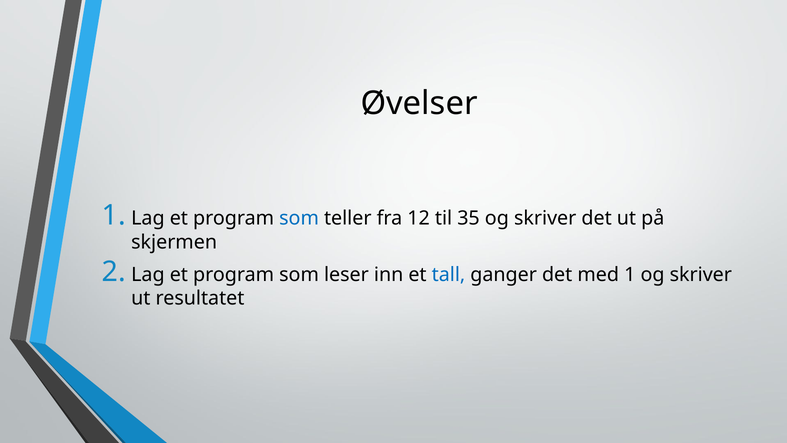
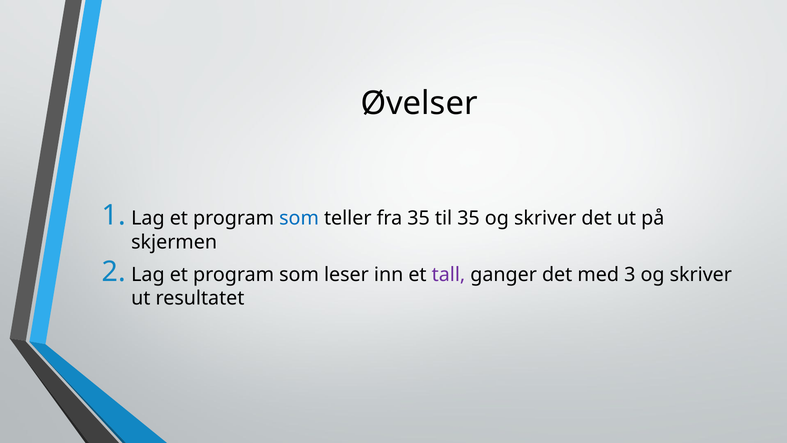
fra 12: 12 -> 35 (419, 218)
tall colour: blue -> purple (448, 274)
med 1: 1 -> 3 (630, 274)
